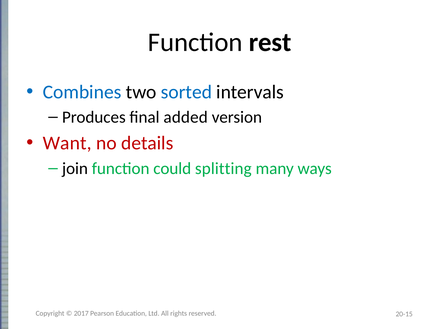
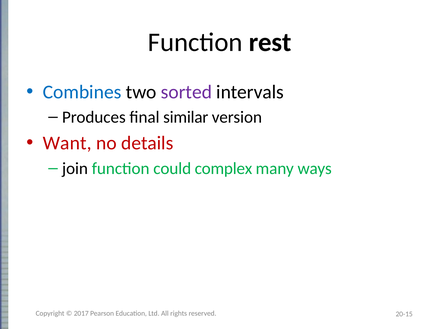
sorted colour: blue -> purple (186, 92)
added: added -> similar (186, 117)
splitting: splitting -> complex (223, 169)
